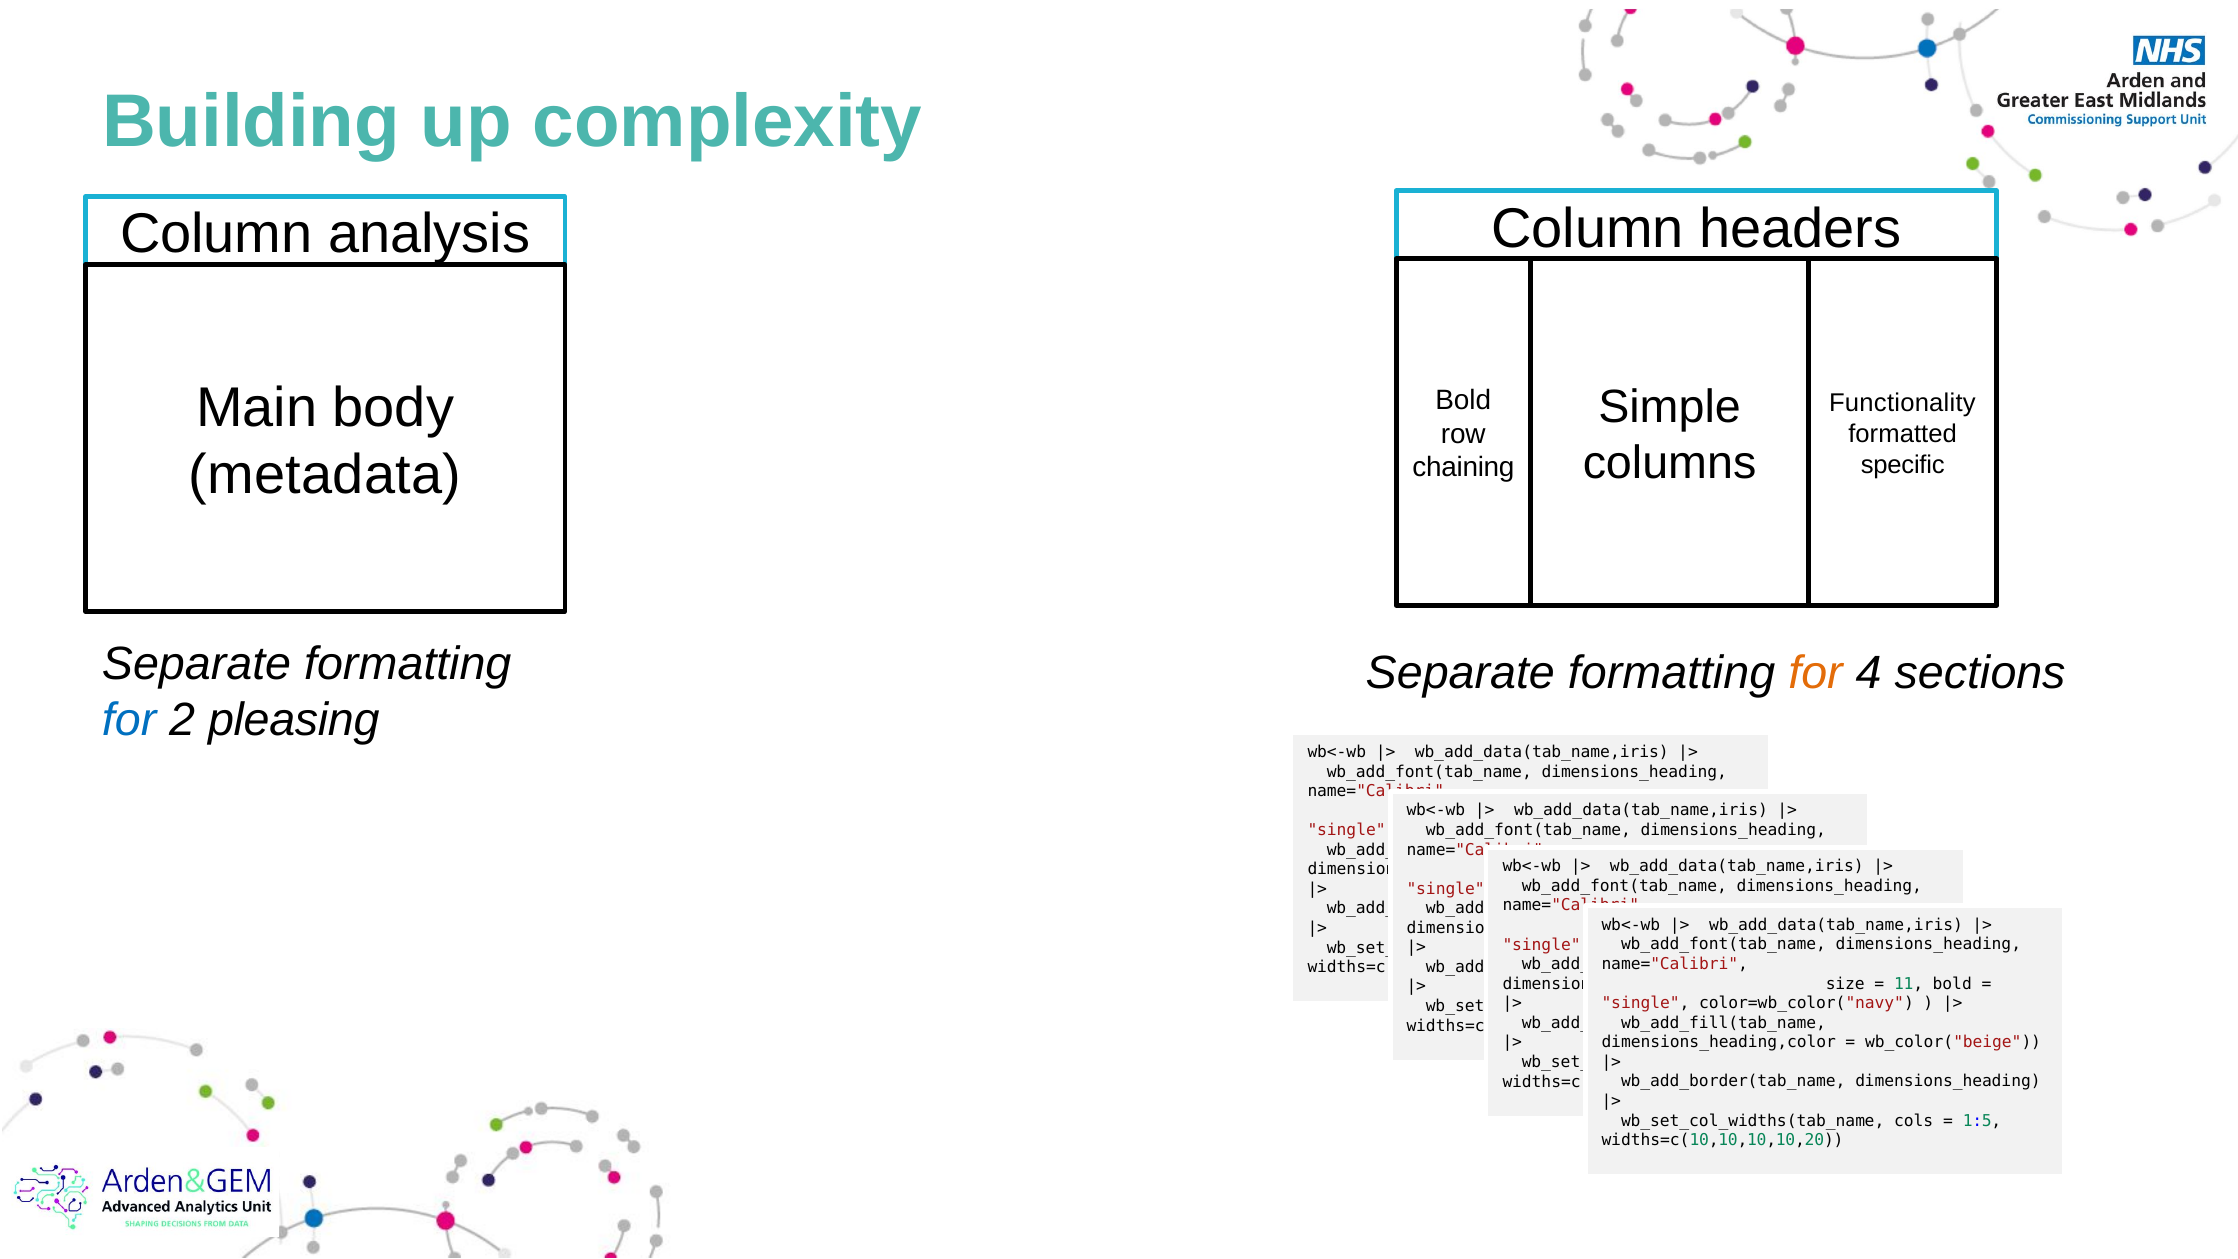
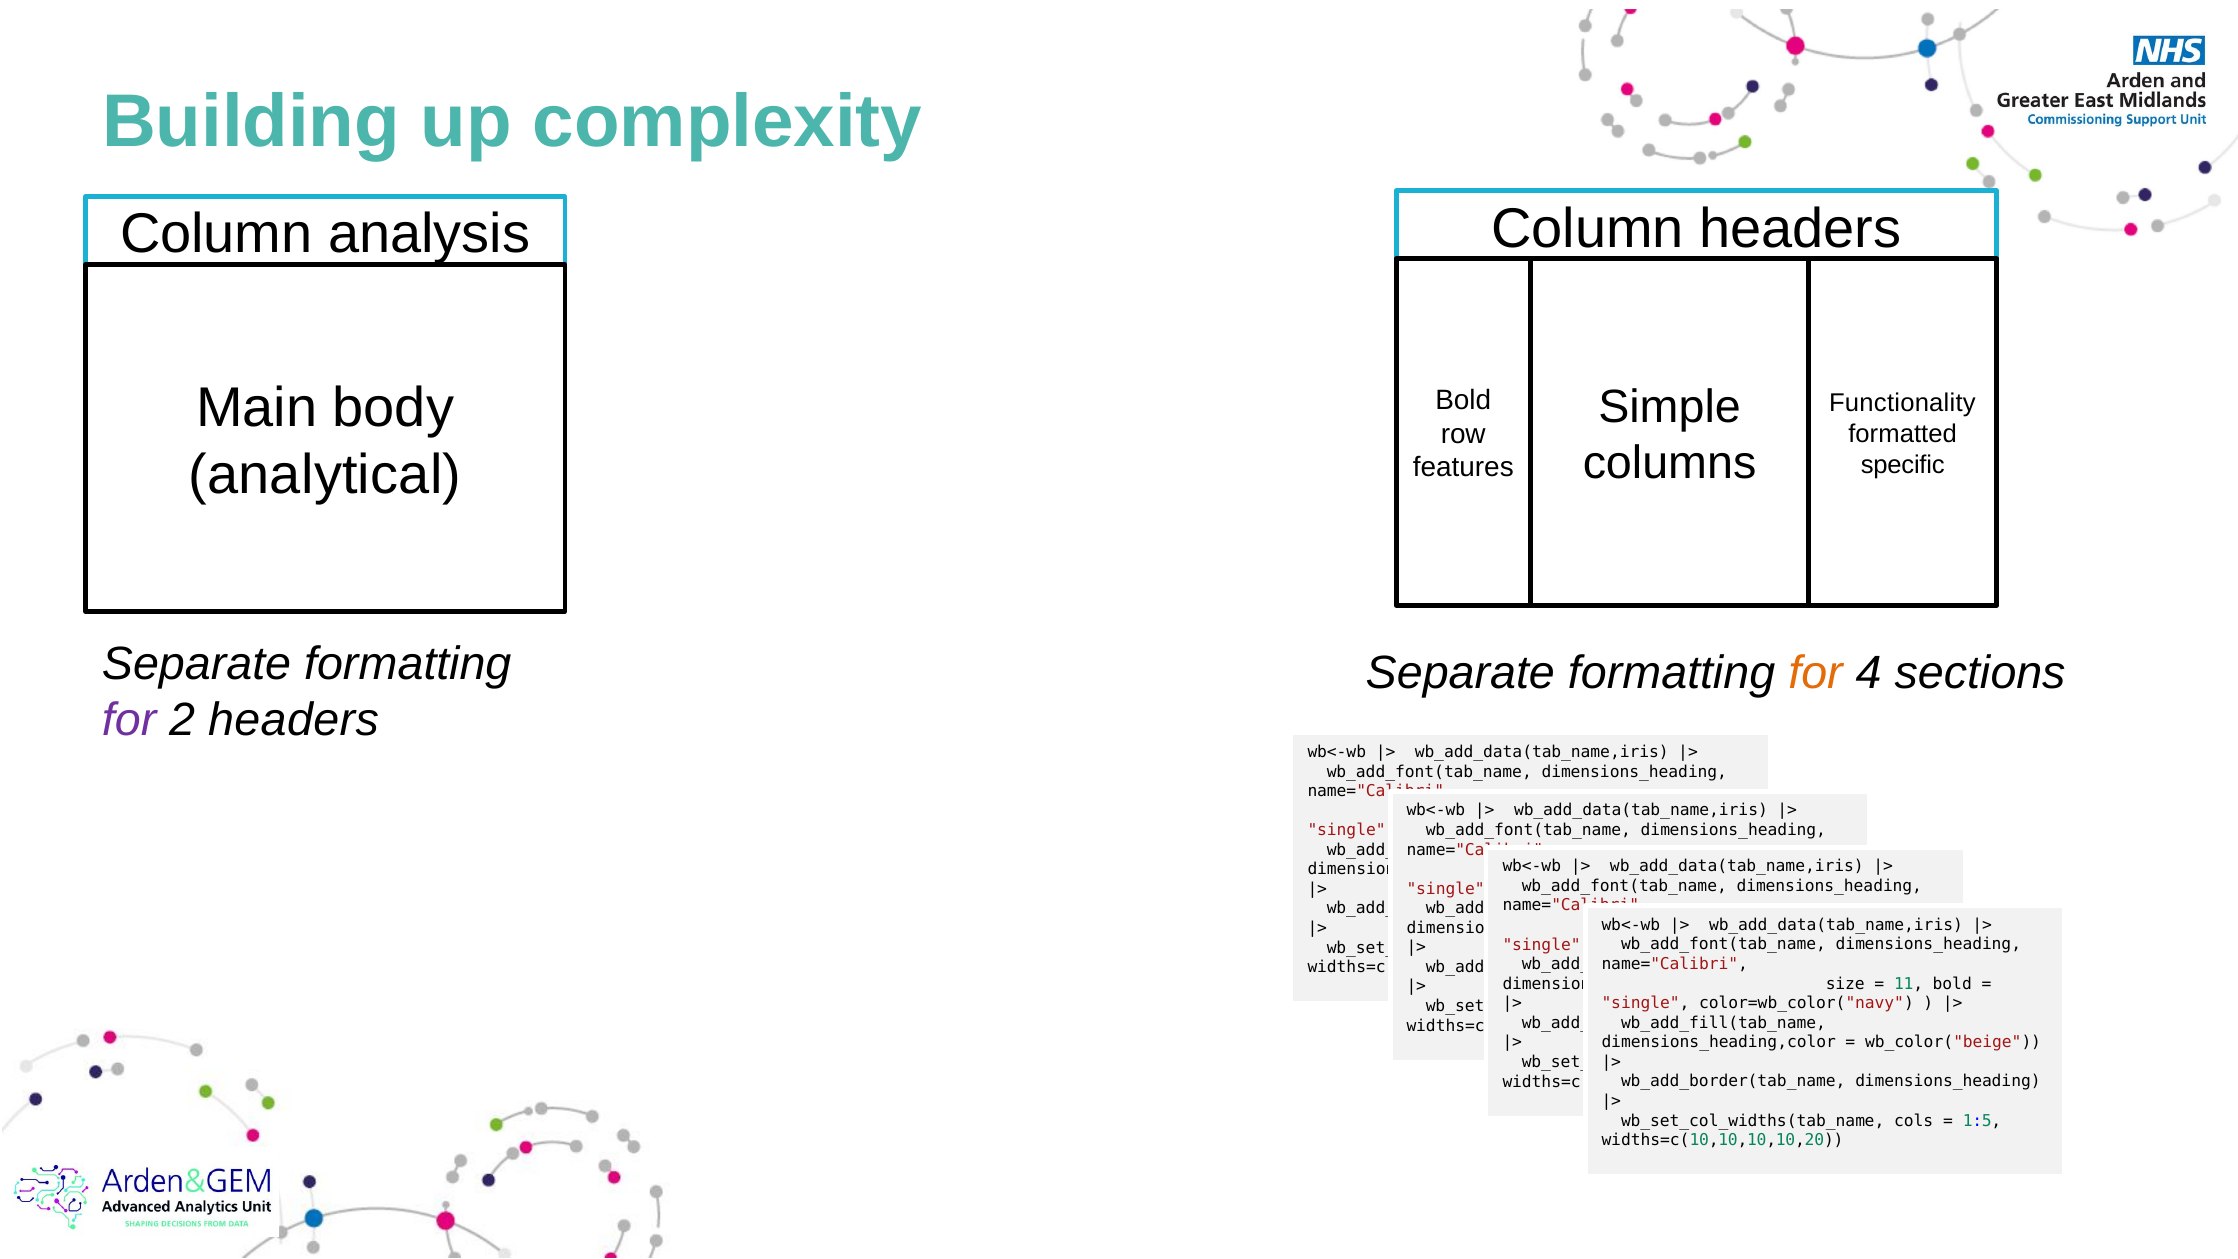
metadata: metadata -> analytical (325, 475)
chaining: chaining -> features (1463, 467)
for colour: blue -> purple (129, 720)
2 pleasing: pleasing -> headers (293, 720)
